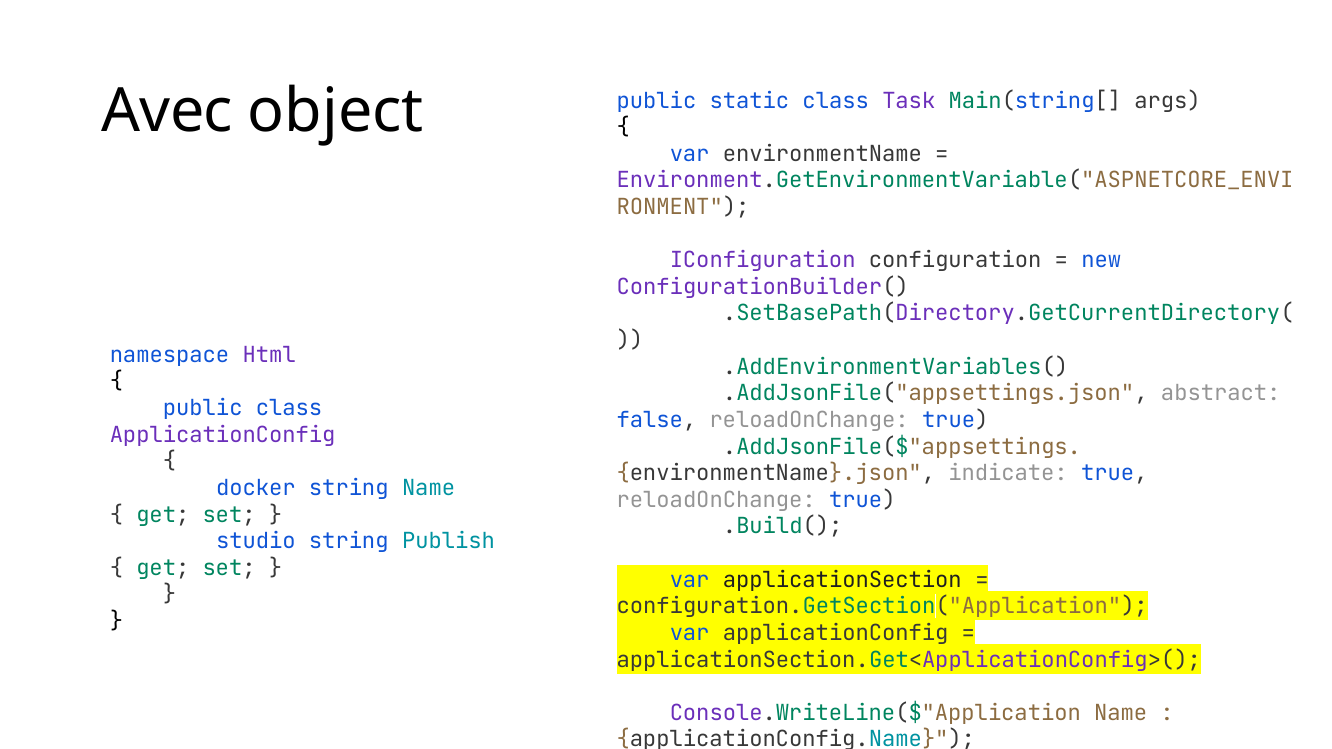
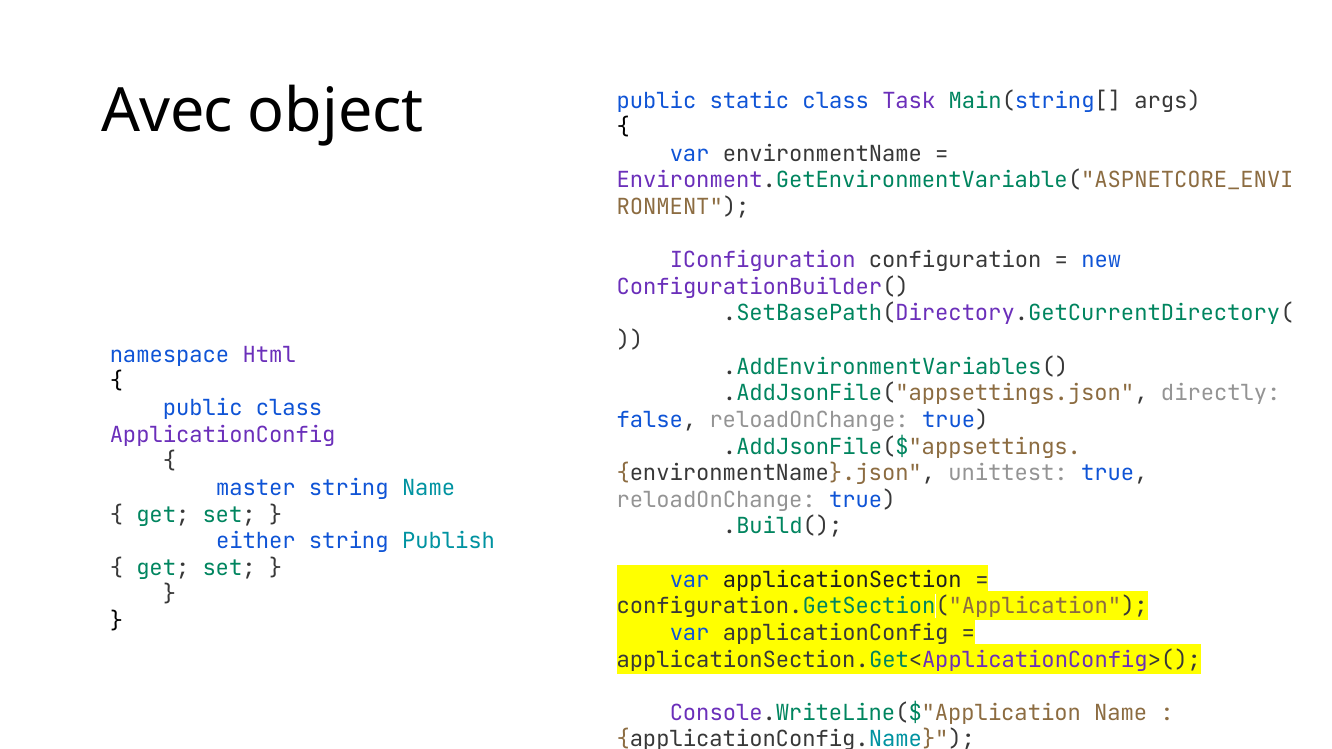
abstract: abstract -> directly (1221, 394)
indicate: indicate -> unittest (1008, 474)
docker: docker -> master (256, 488)
studio: studio -> either (256, 541)
